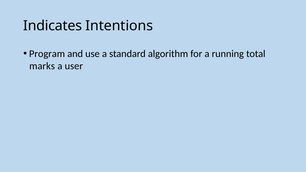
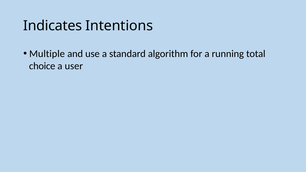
Program: Program -> Multiple (47, 54)
marks: marks -> choice (42, 66)
